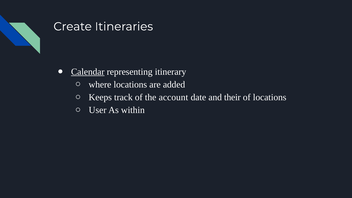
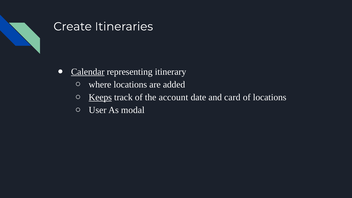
Keeps underline: none -> present (100, 97)
their: their -> card (232, 97)
within: within -> modal (133, 110)
